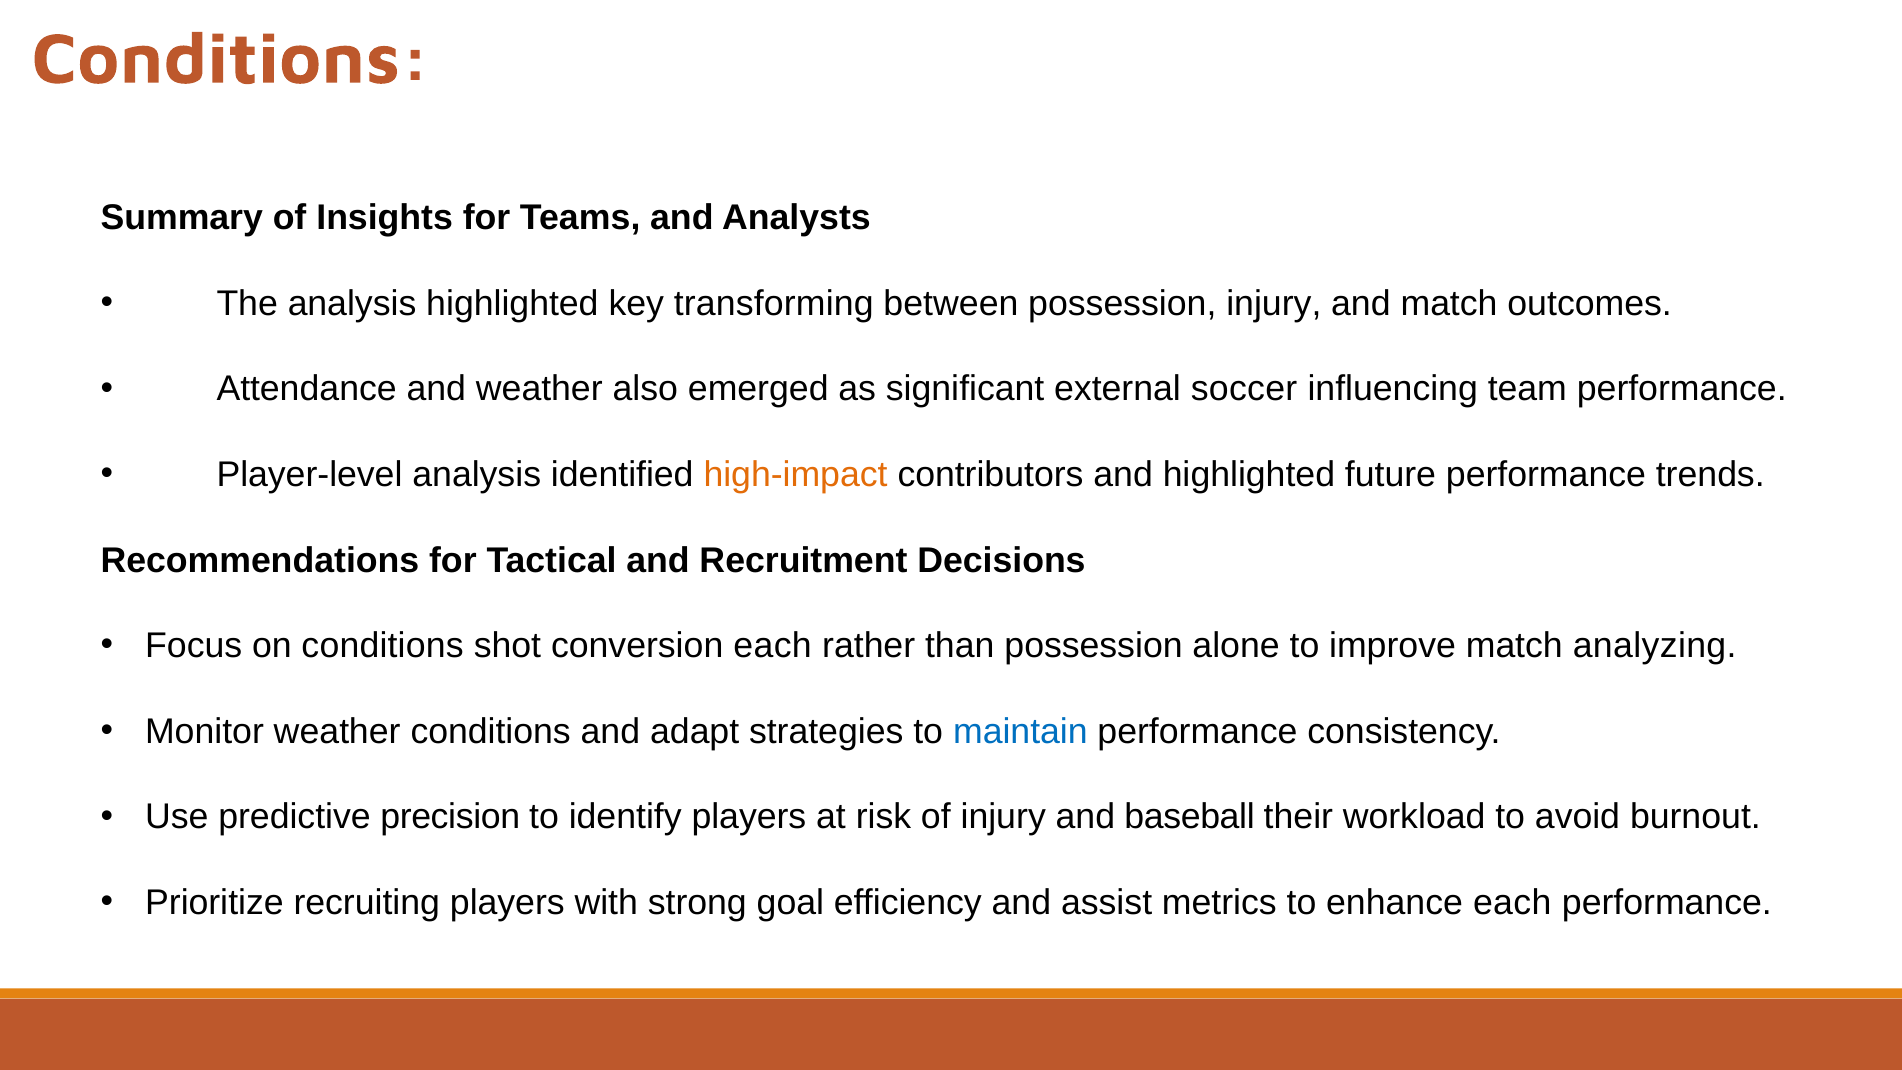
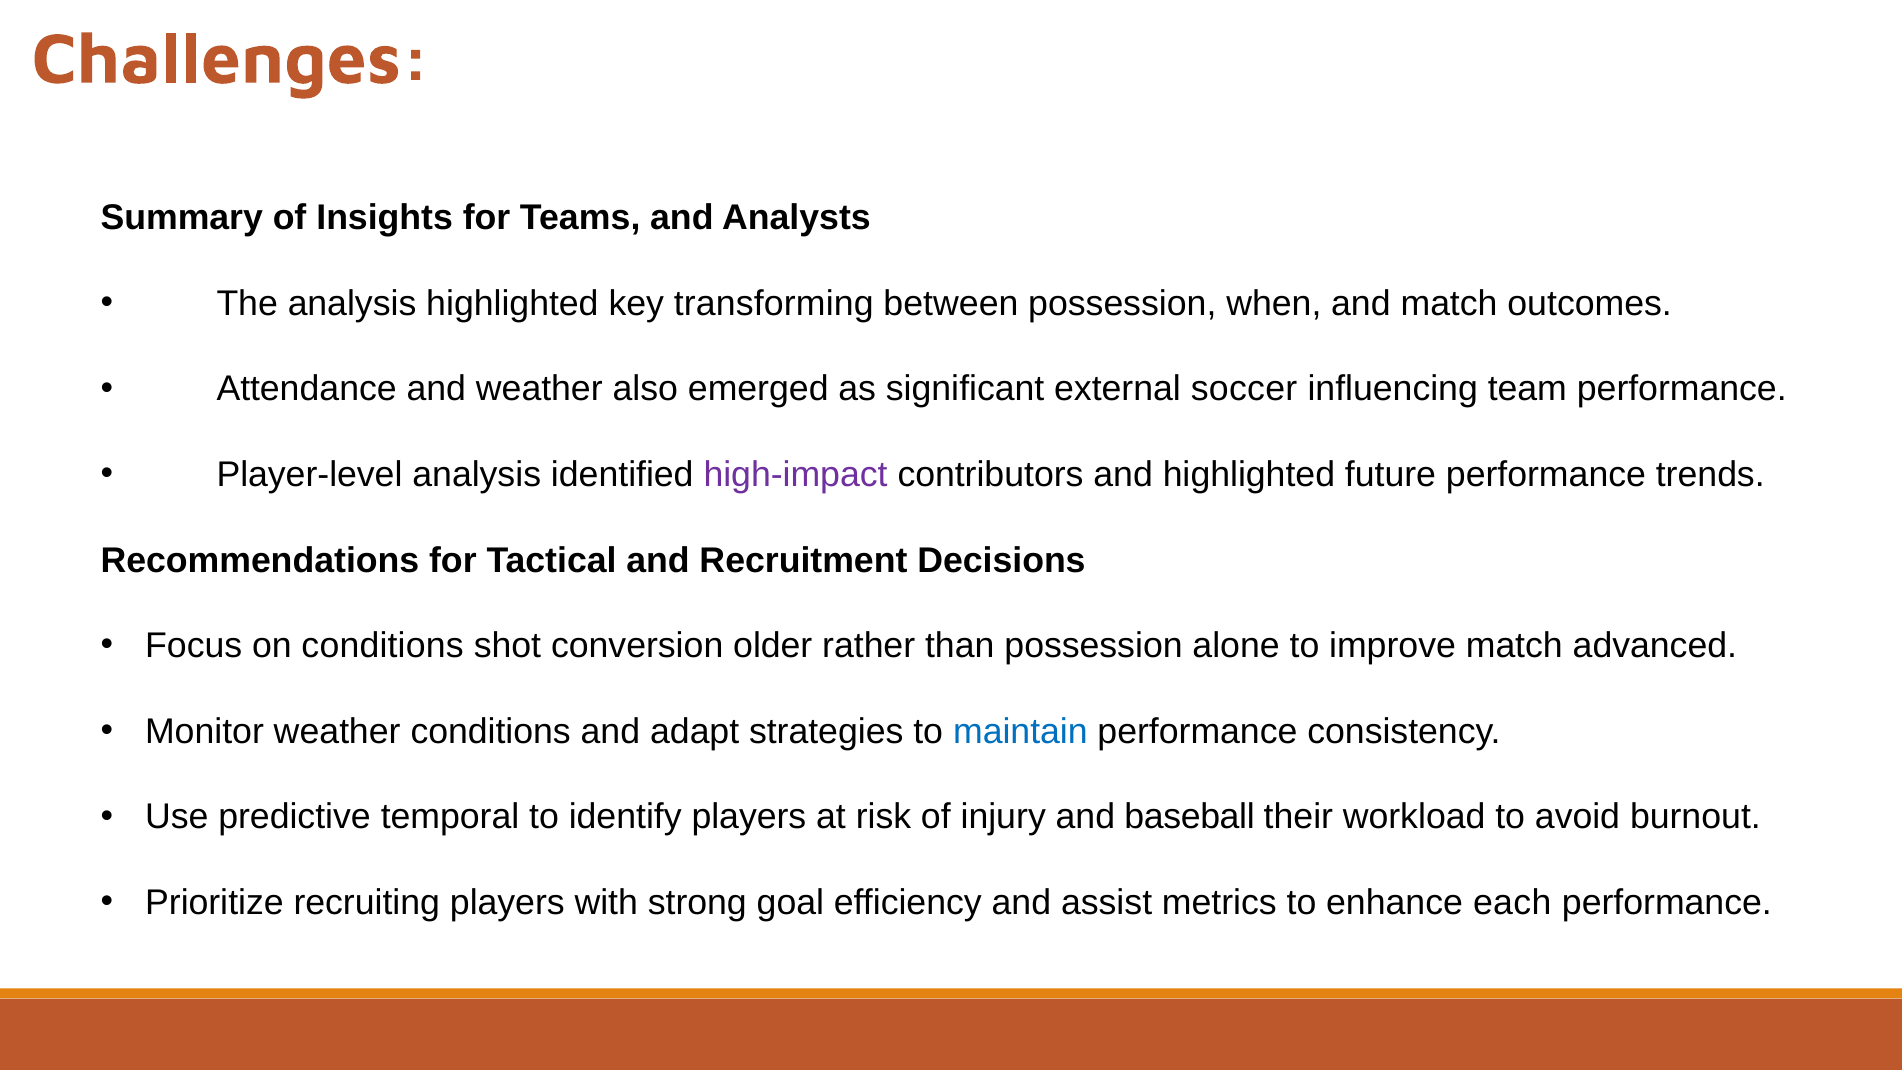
Conditions: Conditions -> Challenges (231, 59)
possession injury: injury -> when (1274, 304)
high-impact colour: orange -> purple (796, 475)
conversion each: each -> older (773, 646)
analyzing: analyzing -> advanced (1655, 646)
precision: precision -> temporal (450, 817)
